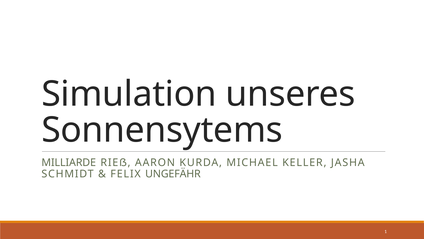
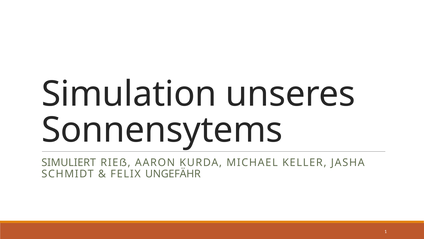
MILLIARDE: MILLIARDE -> SIMULIERT (69, 162)
